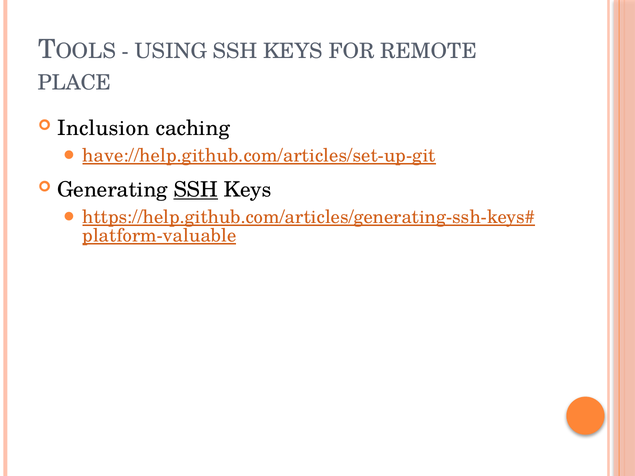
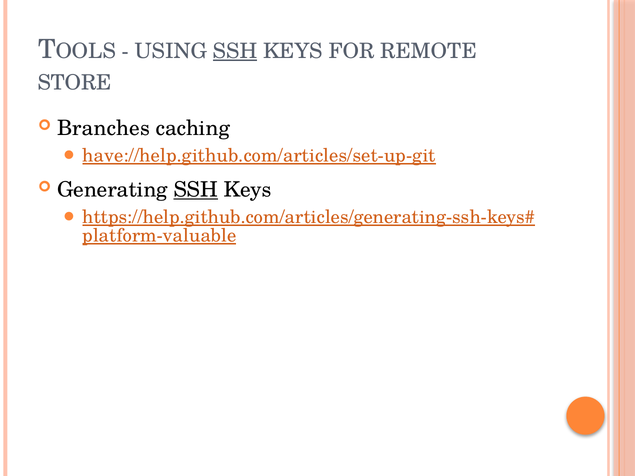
SSH underline: none -> present (235, 51)
PLACE: PLACE -> STORE (75, 83)
Inclusion: Inclusion -> Branches (103, 128)
